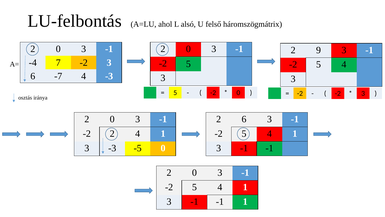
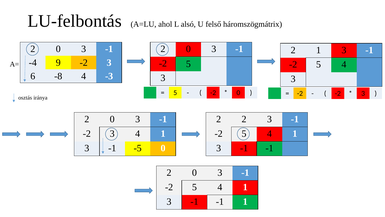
2 9: 9 -> 1 (319, 50)
7: 7 -> 9 (58, 62)
-7: -7 -> -8 (58, 76)
2 6: 6 -> 2 (244, 119)
2: 2 -> 3 (112, 134)
-3: -3 -> -1 (112, 148)
